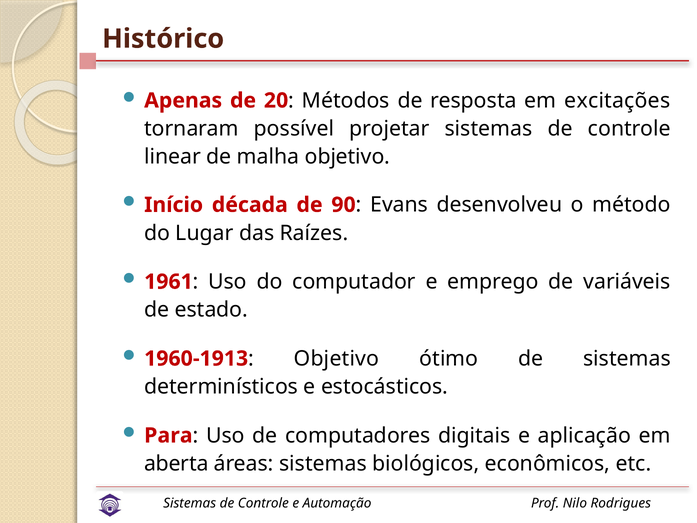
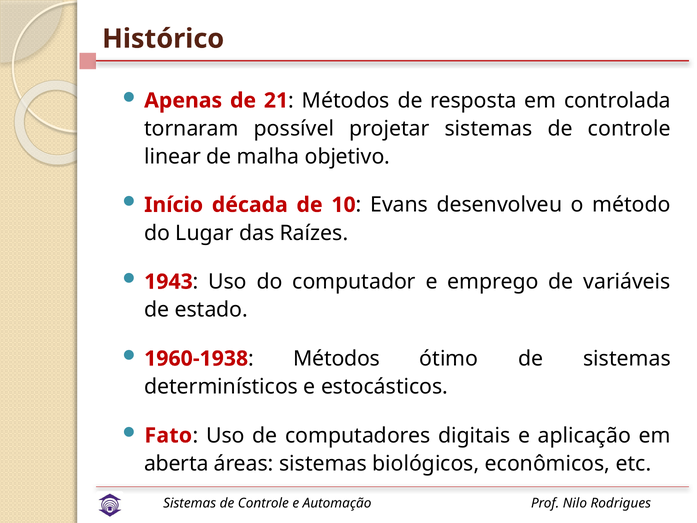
20: 20 -> 21 (276, 100)
excitações: excitações -> controlada (618, 100)
90: 90 -> 10 (344, 205)
1961: 1961 -> 1943 (168, 282)
1960-1913: 1960-1913 -> 1960-1938 (196, 358)
Objetivo: Objetivo -> Métodos (337, 358)
Para: Para -> Fato (168, 435)
